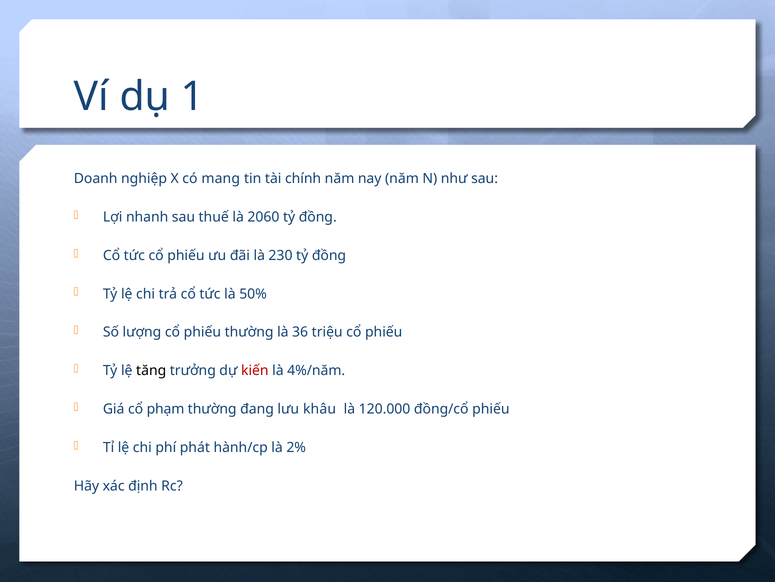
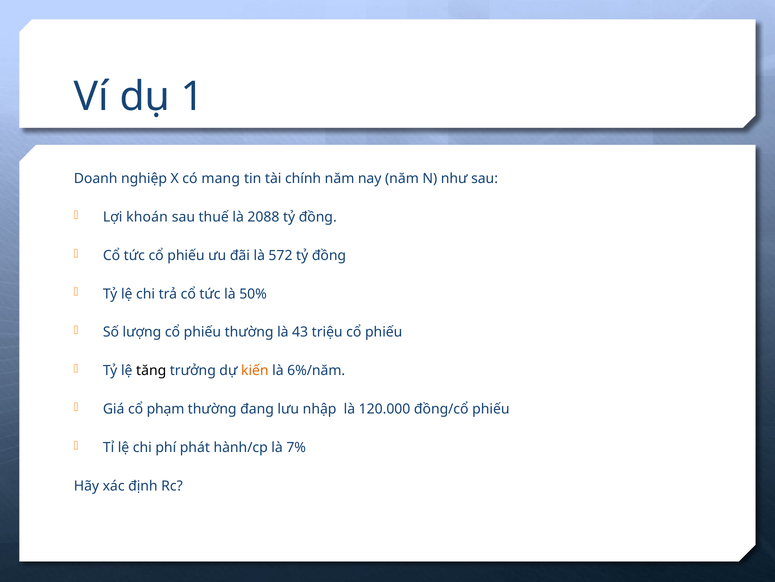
nhanh: nhanh -> khoán (147, 217)
2060: 2060 -> 2088 (263, 217)
230: 230 -> 572 (281, 255)
36: 36 -> 43 (300, 332)
kiến colour: red -> orange (255, 370)
4%/năm: 4%/năm -> 6%/năm (316, 370)
khâu: khâu -> nhập (320, 409)
2%: 2% -> 7% (296, 447)
